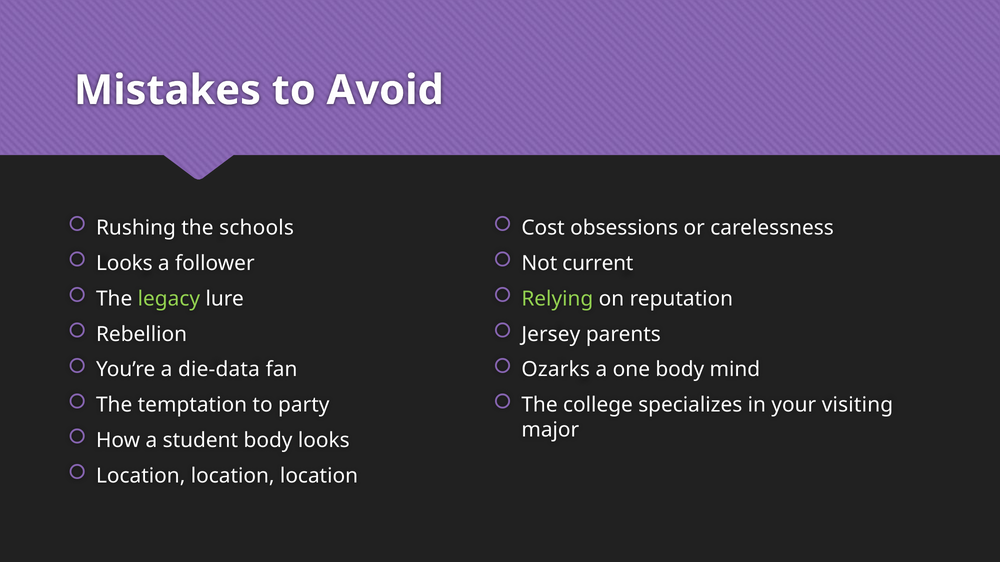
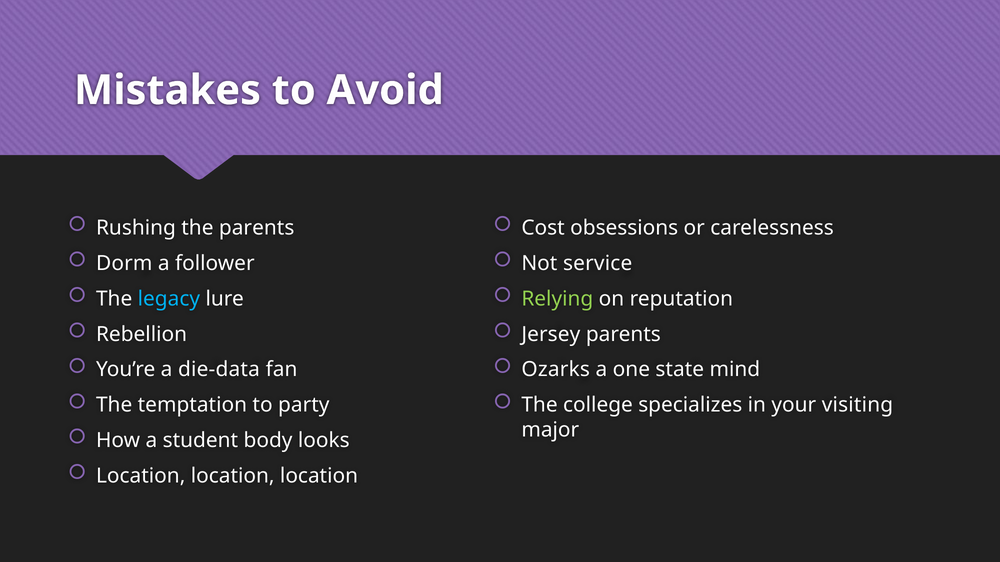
the schools: schools -> parents (257, 228)
Looks: Looks -> Dorm (124, 264)
current: current -> service (598, 264)
legacy colour: light green -> light blue (169, 299)
one body: body -> state (680, 370)
